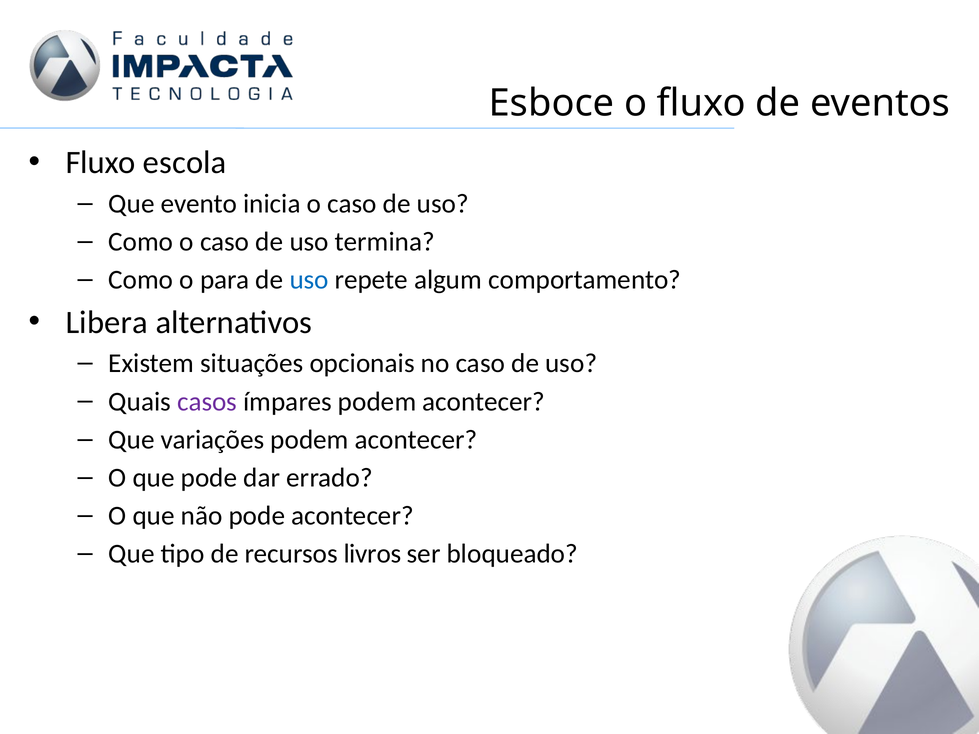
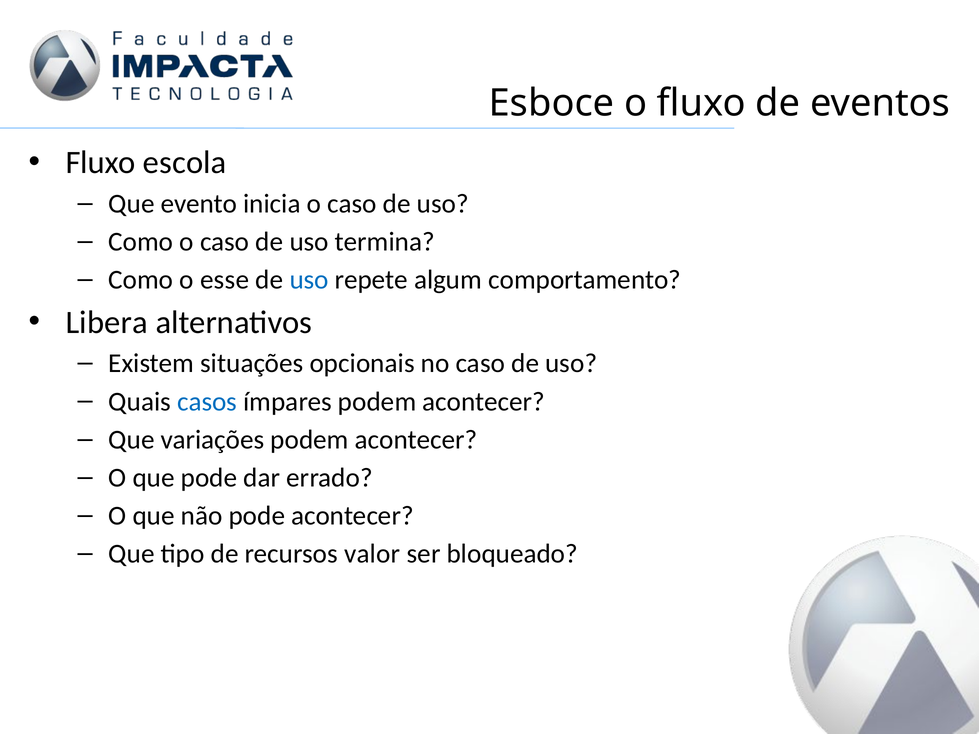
para: para -> esse (225, 280)
casos colour: purple -> blue (207, 402)
livros: livros -> valor (372, 554)
